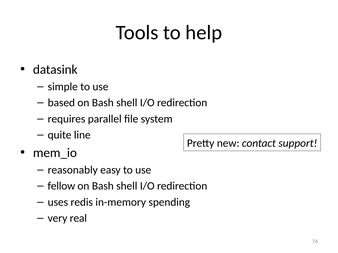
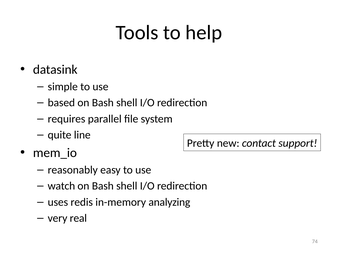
fellow: fellow -> watch (61, 186)
spending: spending -> analyzing (169, 203)
